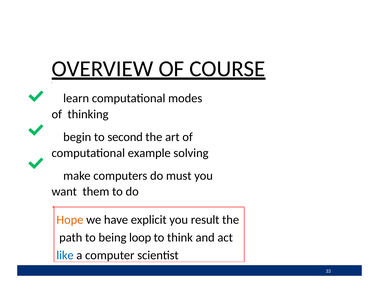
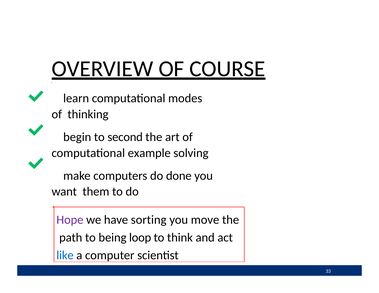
must: must -> done (179, 176)
Hope colour: orange -> purple (70, 220)
explicit: explicit -> sorting (149, 220)
result: result -> move (205, 220)
